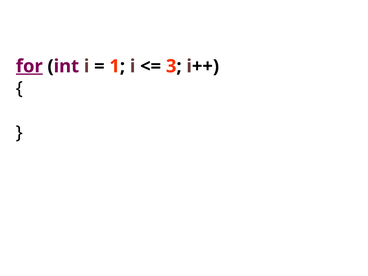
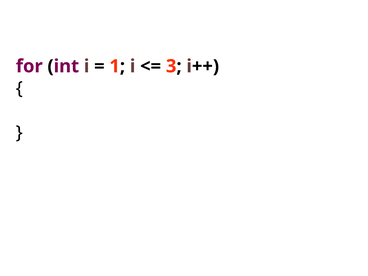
for underline: present -> none (29, 66)
